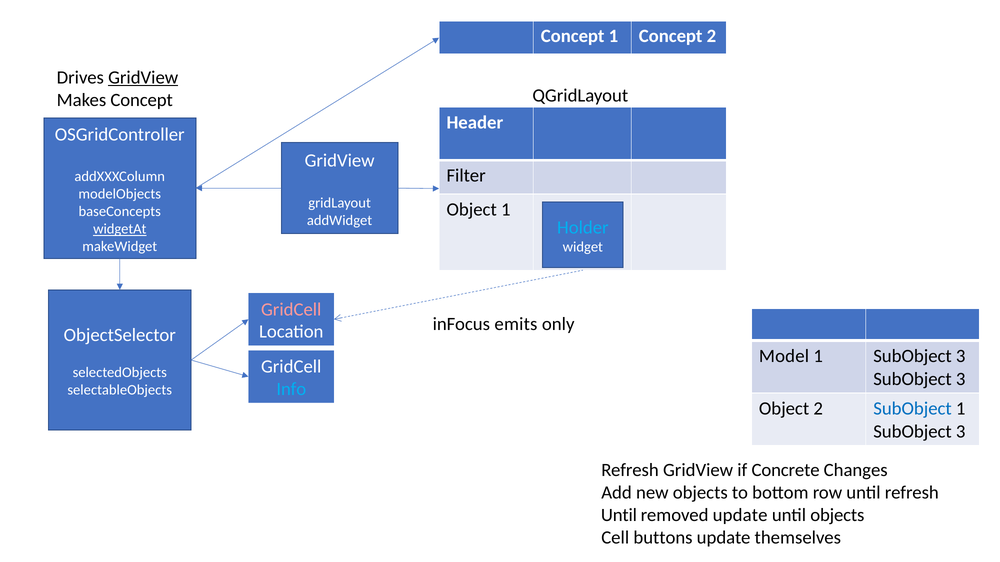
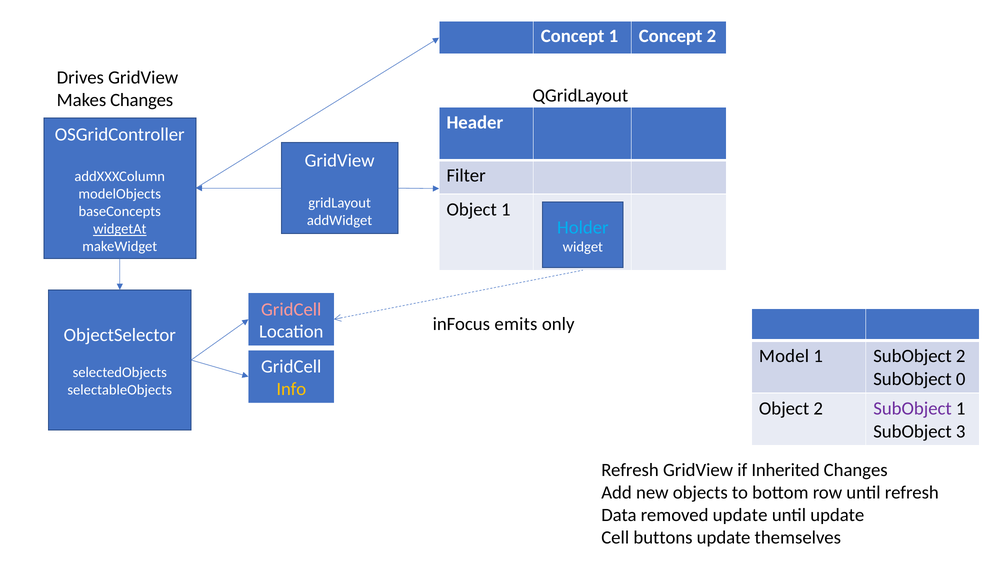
GridView underline: present -> none (143, 78)
Makes Concept: Concept -> Changes (142, 100)
3: 3 -> 2 (961, 356)
3: 3 -> 0 (961, 379)
Info colour: light blue -> yellow (291, 390)
SubObject colour: blue -> purple (913, 409)
Concrete: Concrete -> Inherited (786, 471)
Until: Until -> Data (619, 516)
until objects: objects -> update (837, 516)
